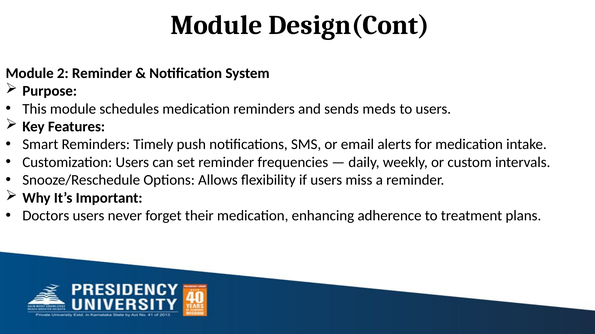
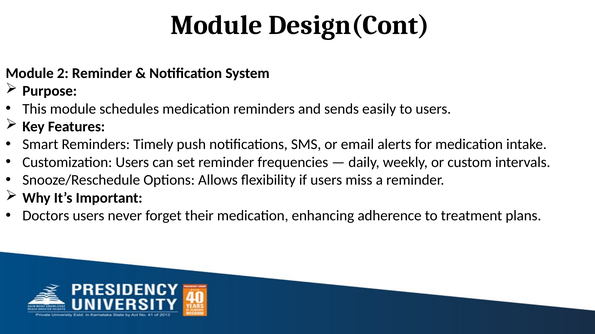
meds: meds -> easily (379, 109)
